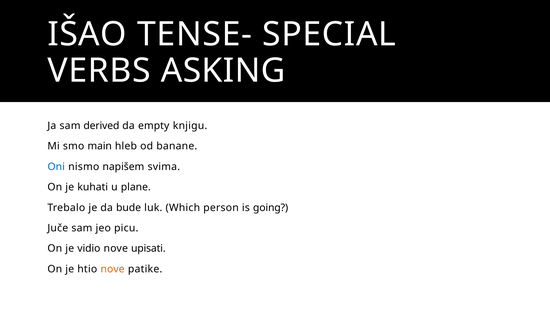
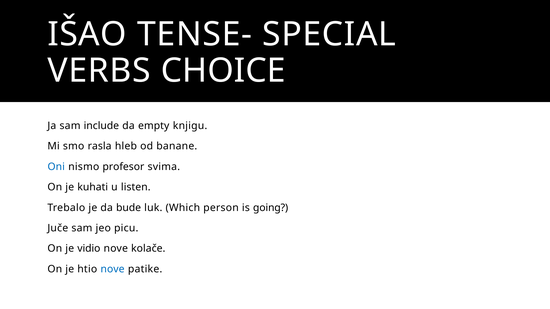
ASKING: ASKING -> CHOICE (223, 71)
derived: derived -> include (101, 126)
main: main -> rasla (100, 146)
napišem: napišem -> profesor (123, 167)
plane: plane -> listen (136, 187)
upisati: upisati -> kolače (148, 249)
nove colour: orange -> blue (113, 269)
